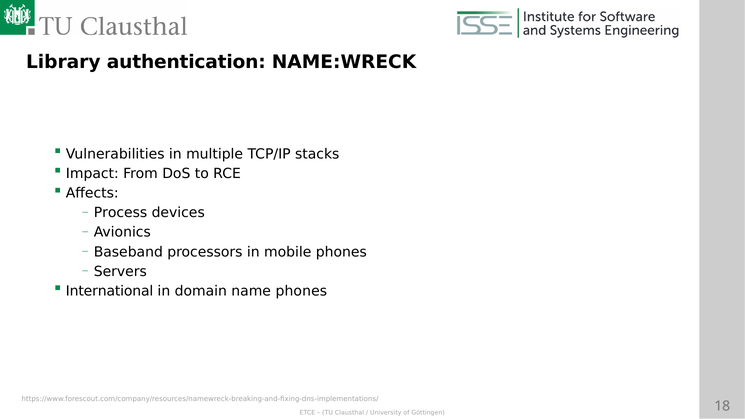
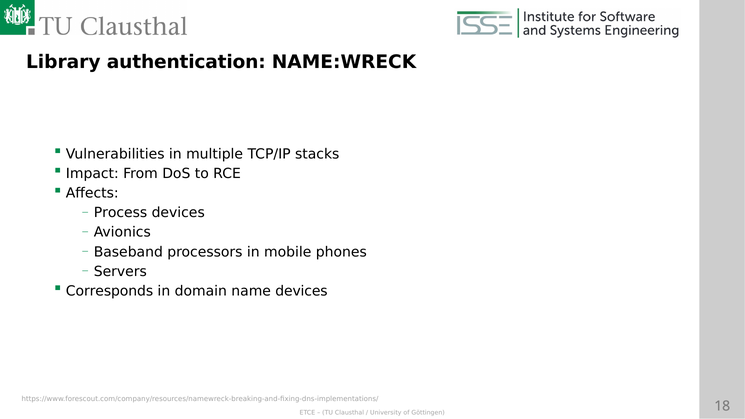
International: International -> Corresponds (110, 291)
name phones: phones -> devices (301, 291)
